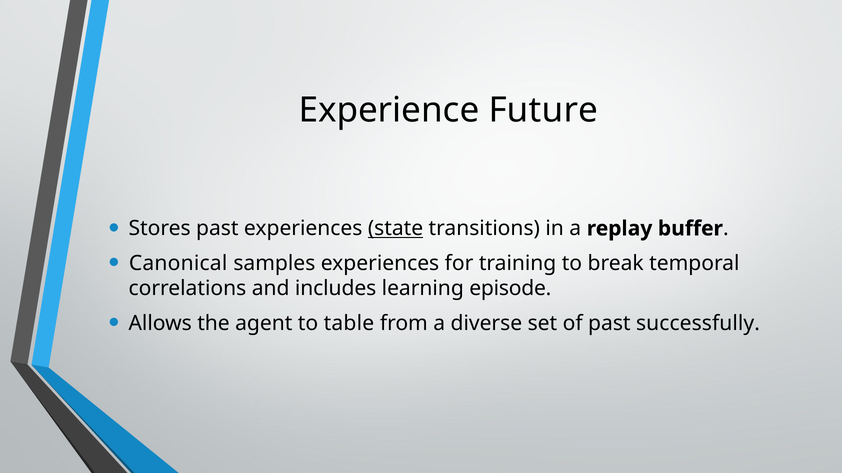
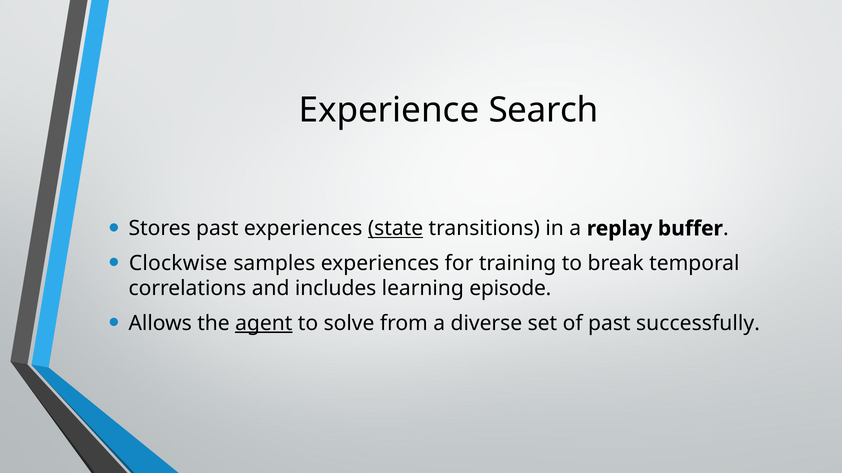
Future: Future -> Search (544, 110)
Canonical: Canonical -> Clockwise (178, 264)
agent underline: none -> present (264, 324)
table: table -> solve (349, 324)
